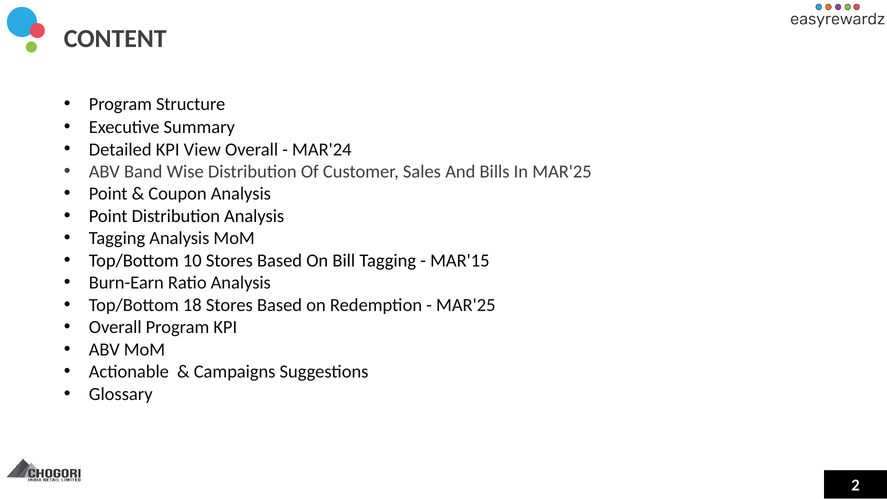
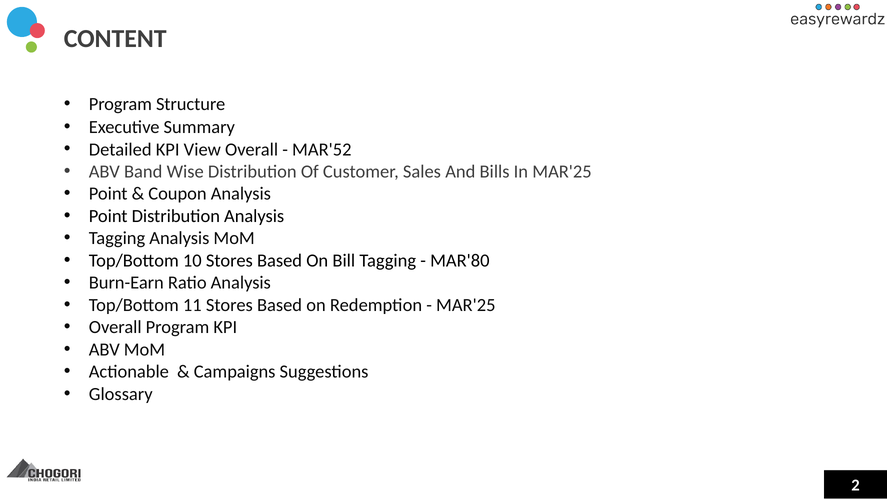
MAR'24: MAR'24 -> MAR'52 (322, 149)
MAR'15: MAR'15 -> MAR'80 (460, 261)
18: 18 -> 11 (192, 305)
